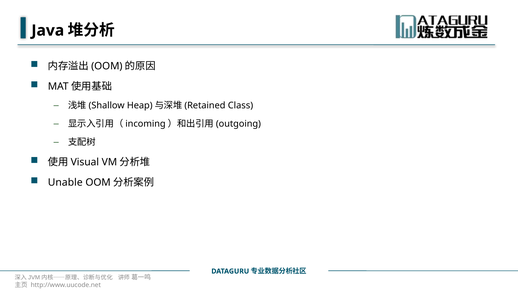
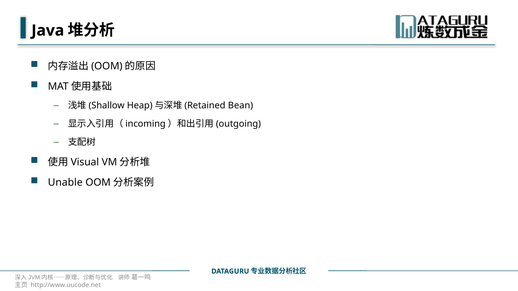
Class: Class -> Bean (240, 106)
